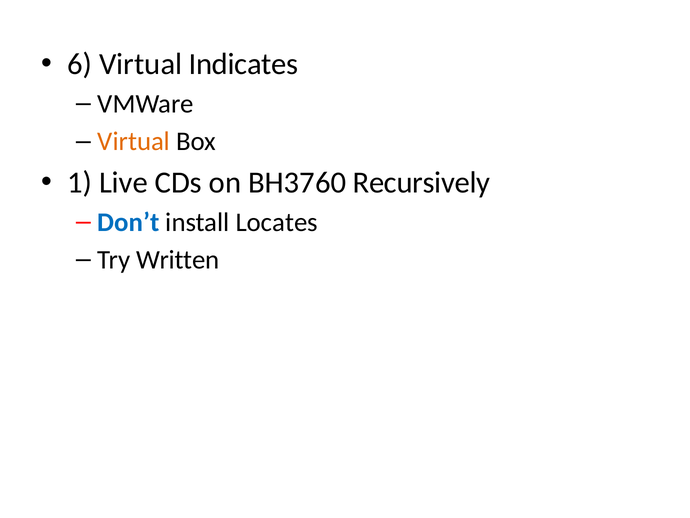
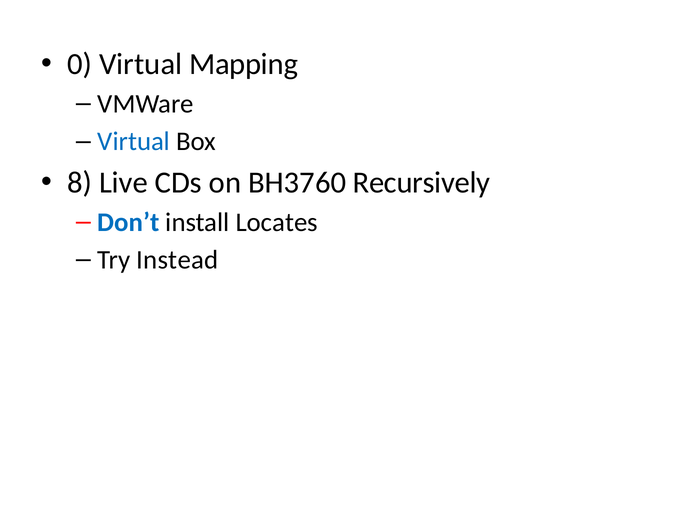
6: 6 -> 0 (80, 64)
Indicates: Indicates -> Mapping (244, 64)
Virtual colour: orange -> blue (134, 141)
1: 1 -> 8 (80, 182)
Written: Written -> Instead (177, 260)
